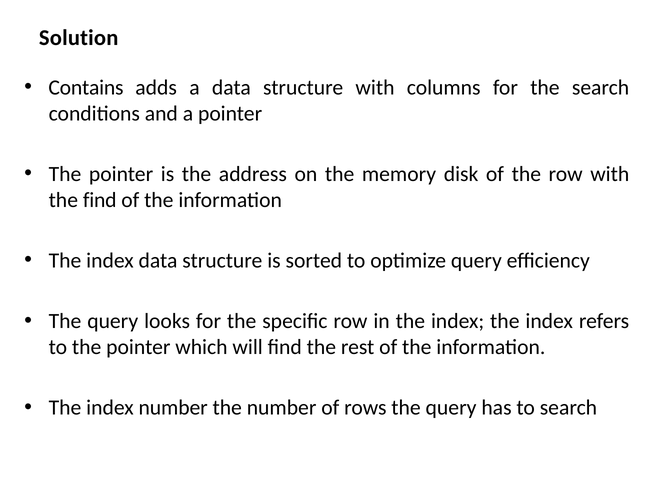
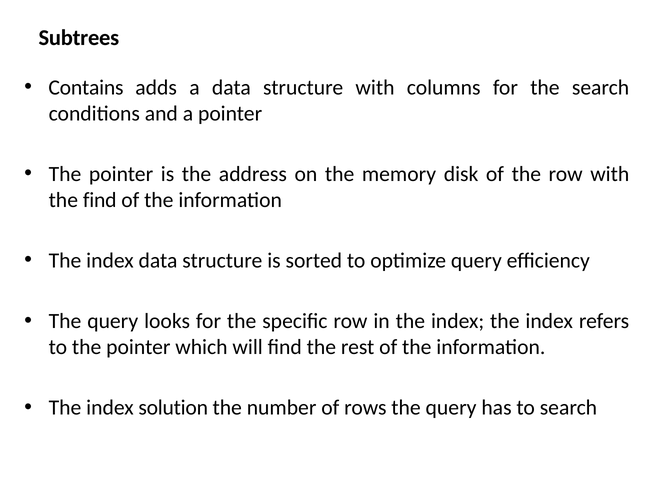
Solution: Solution -> Subtrees (79, 38)
index number: number -> solution (173, 407)
